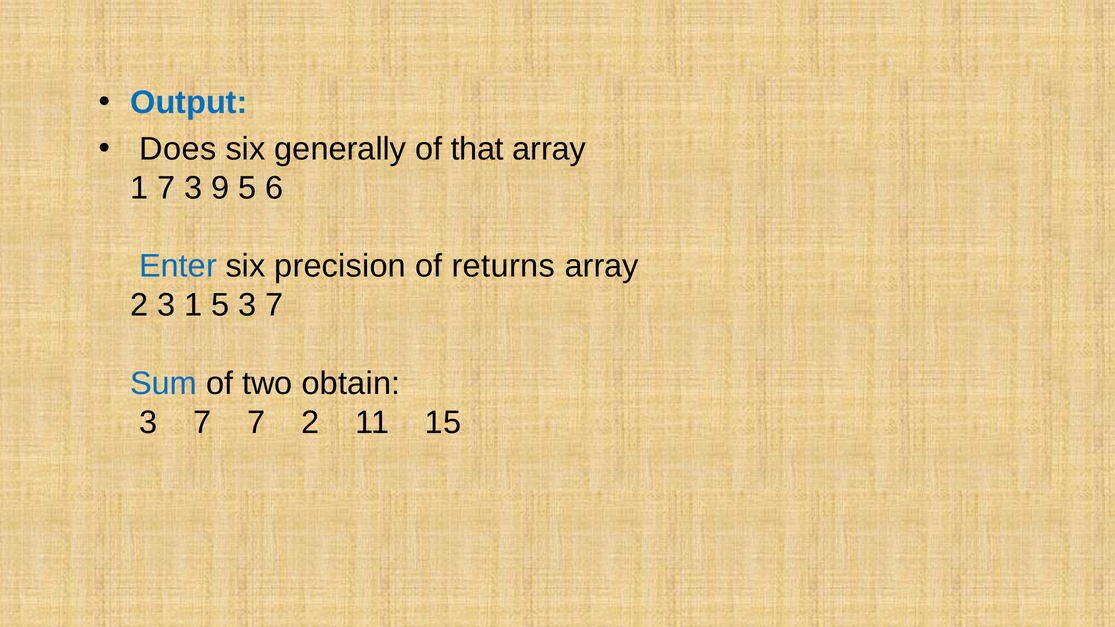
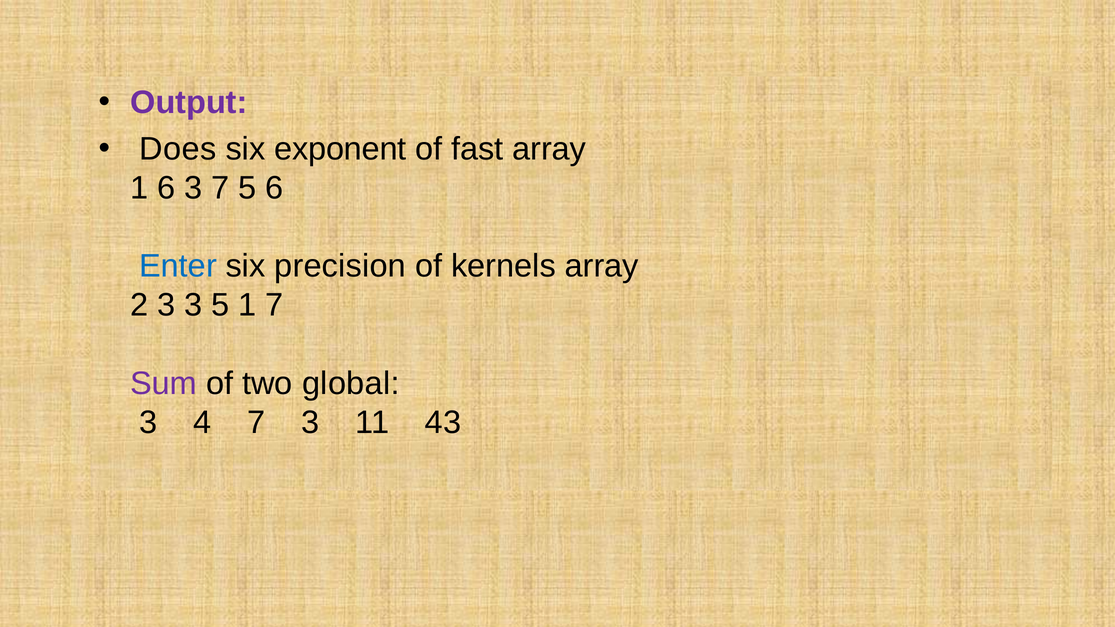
Output colour: blue -> purple (189, 103)
generally: generally -> exponent (340, 149)
that: that -> fast (477, 149)
1 7: 7 -> 6 (166, 188)
3 9: 9 -> 7 (220, 188)
returns: returns -> kernels (503, 266)
3 1: 1 -> 3 (193, 305)
5 3: 3 -> 1 (248, 305)
Sum colour: blue -> purple (164, 383)
obtain: obtain -> global (351, 383)
7: 7 -> 4 (202, 422)
7 2: 2 -> 3 (310, 422)
15: 15 -> 43 (443, 422)
